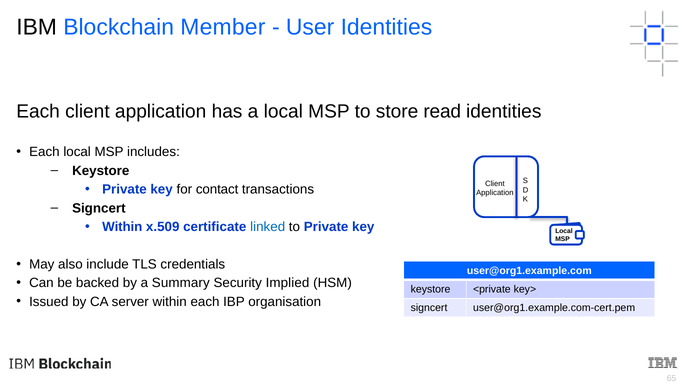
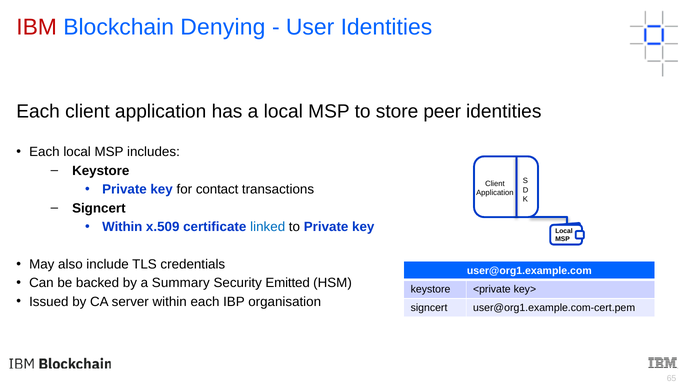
IBM colour: black -> red (37, 27)
Member: Member -> Denying (223, 27)
read: read -> peer (442, 112)
Implied: Implied -> Emitted (288, 283)
